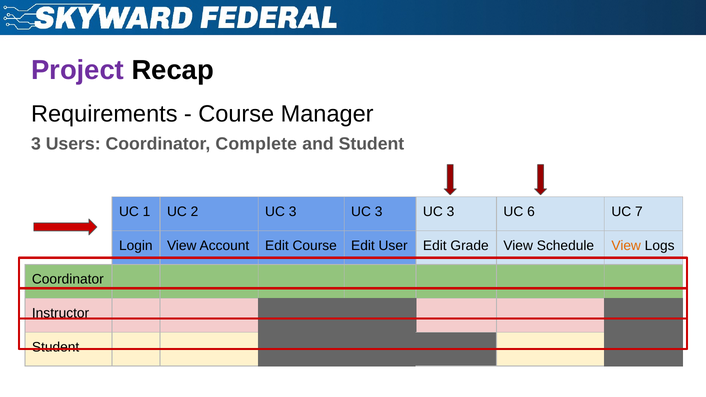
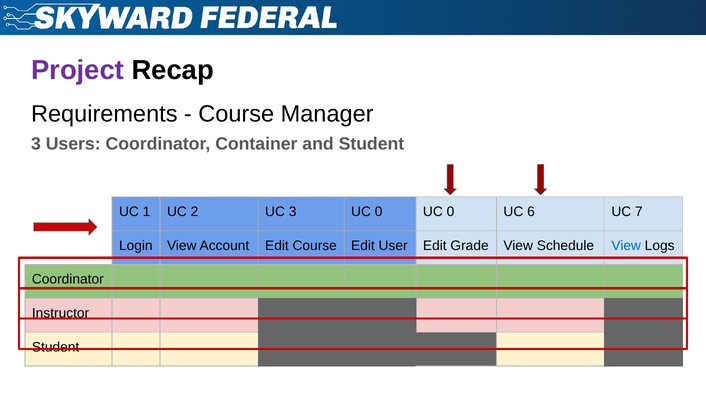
Complete: Complete -> Container (256, 144)
3: 3 -> 0 (379, 212)
3: 3 -> 0 (450, 212)
View colour: orange -> blue (626, 246)
